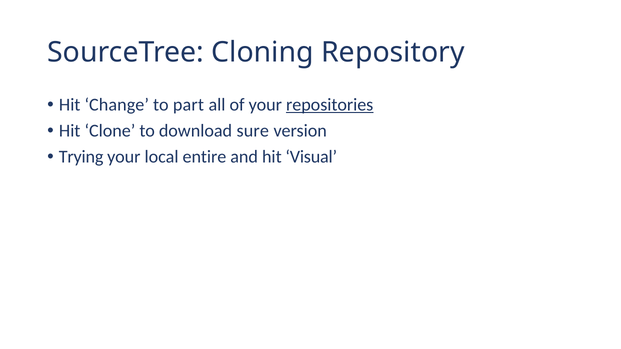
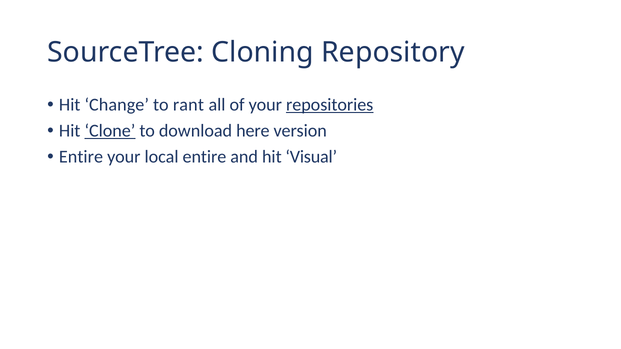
part: part -> rant (188, 105)
Clone underline: none -> present (110, 131)
sure: sure -> here (253, 131)
Trying: Trying -> Entire (81, 157)
